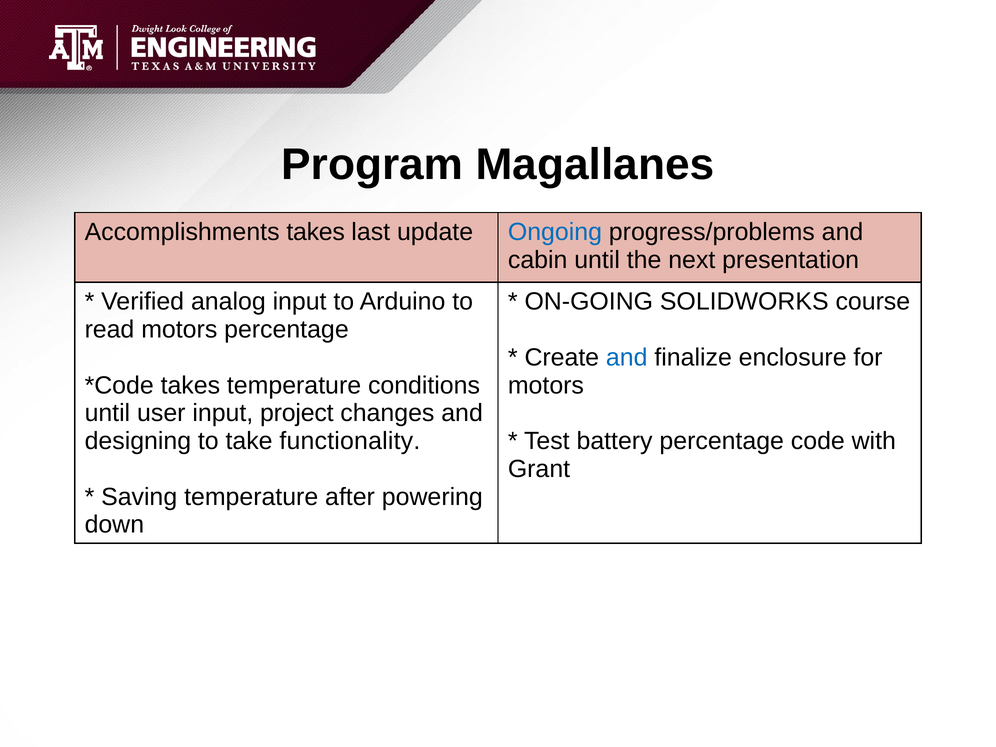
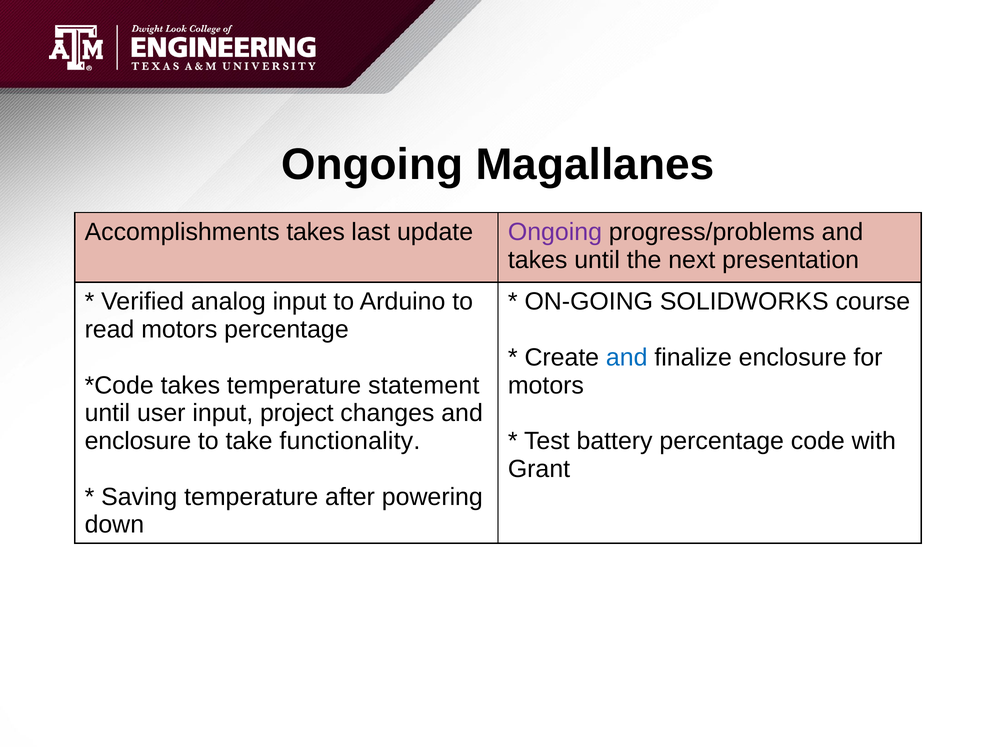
Program: Program -> Ongoing (372, 165)
Ongoing colour: blue -> purple (555, 232)
cabin: cabin -> takes (538, 260)
conditions: conditions -> statement (424, 385)
designing: designing -> enclosure (138, 441)
